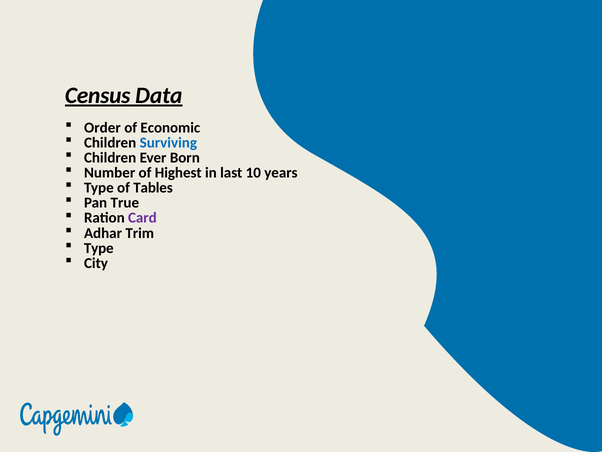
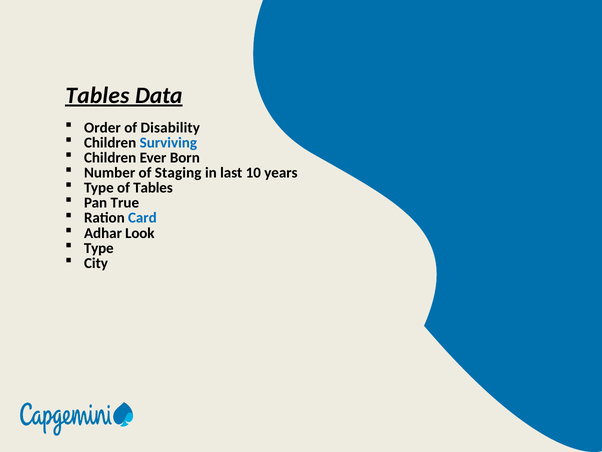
Census: Census -> Tables (97, 95)
Economic: Economic -> Disability (170, 127)
Highest: Highest -> Staging (178, 173)
Card colour: purple -> blue (142, 218)
Trim: Trim -> Look (140, 233)
